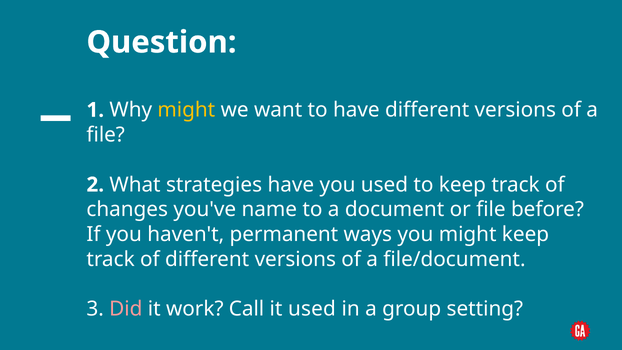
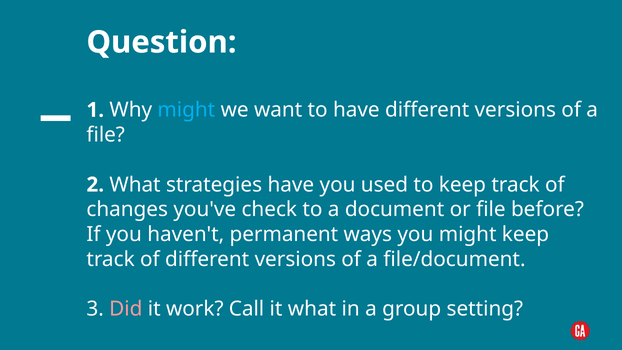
might colour: yellow -> light blue (186, 110)
name: name -> check (269, 210)
it used: used -> what (312, 309)
